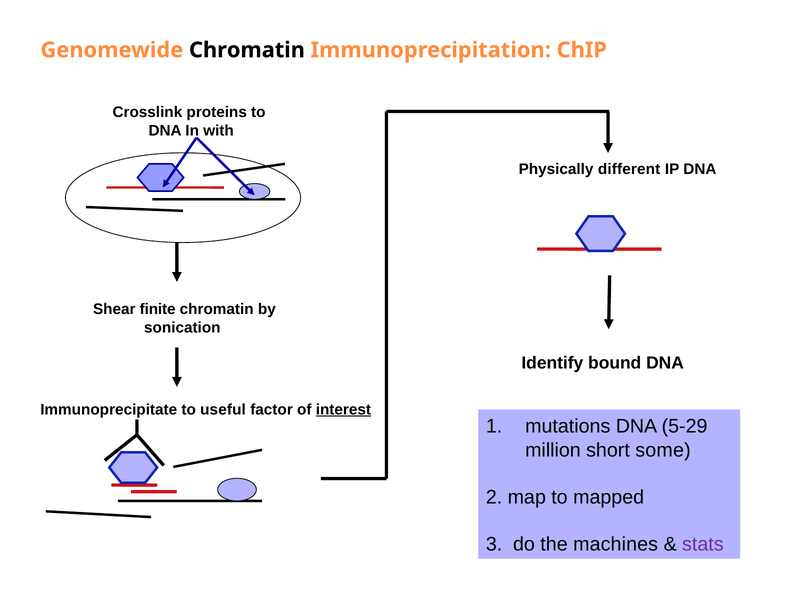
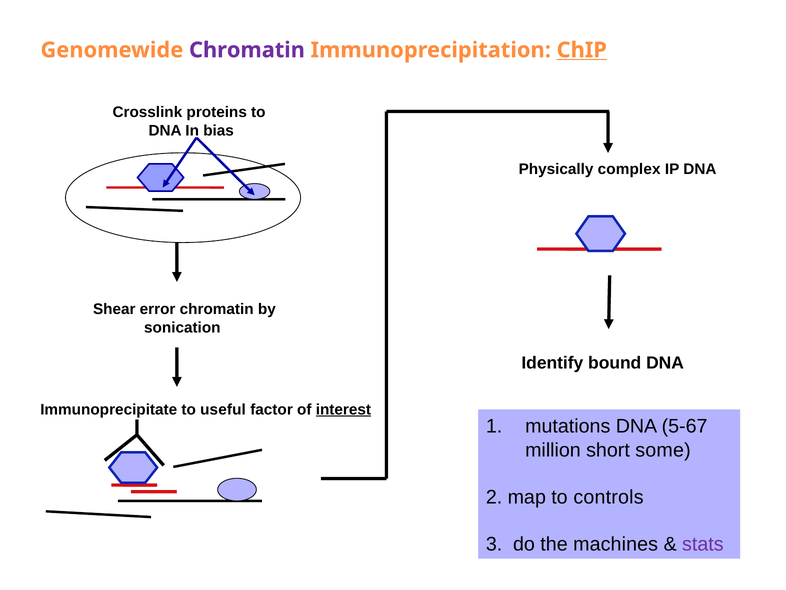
Chromatin colour: black -> purple (247, 50)
ChIP underline: none -> present (582, 50)
with: with -> bias (219, 131)
different: different -> complex (629, 169)
finite: finite -> error (158, 309)
5-29: 5-29 -> 5-67 (685, 426)
mapped: mapped -> controls (609, 497)
